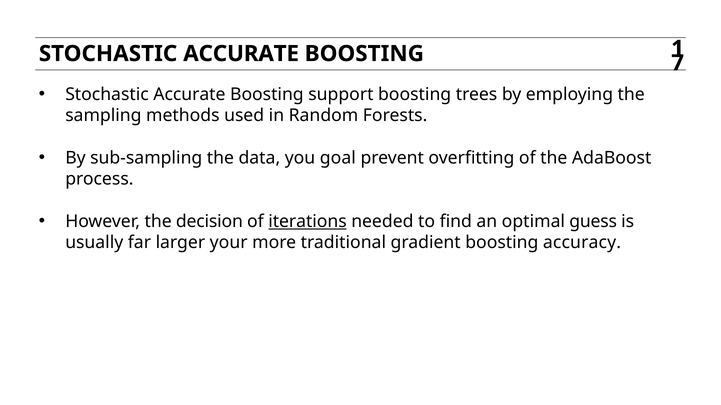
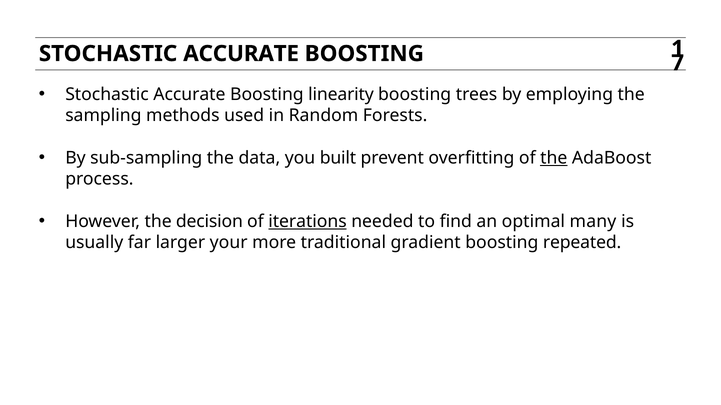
support: support -> linearity (341, 94)
goal: goal -> built (338, 158)
the underline: none -> present (554, 158)
guess: guess -> many (593, 221)
accuracy: accuracy -> repeated (582, 242)
